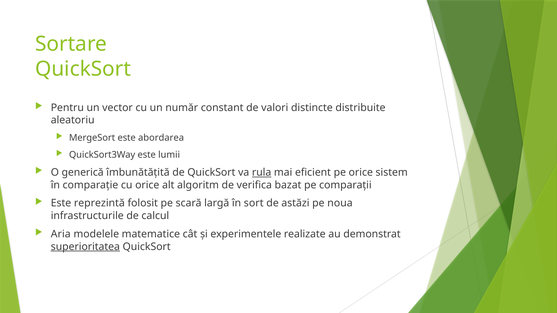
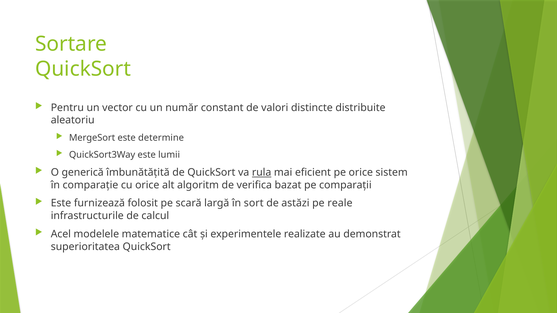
abordarea: abordarea -> determine (161, 138)
reprezintă: reprezintă -> furnizează (99, 203)
noua: noua -> reale (340, 203)
Aria: Aria -> Acel (61, 234)
superioritatea underline: present -> none (85, 247)
